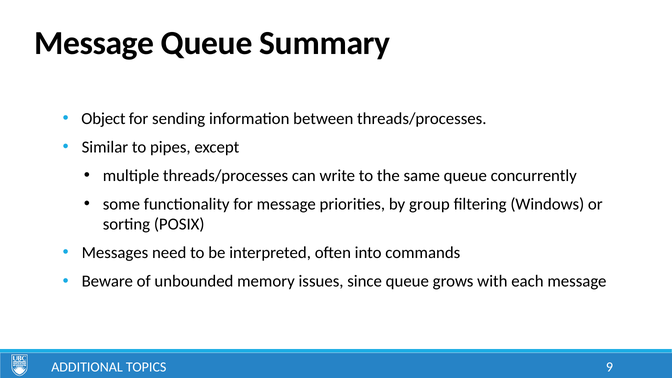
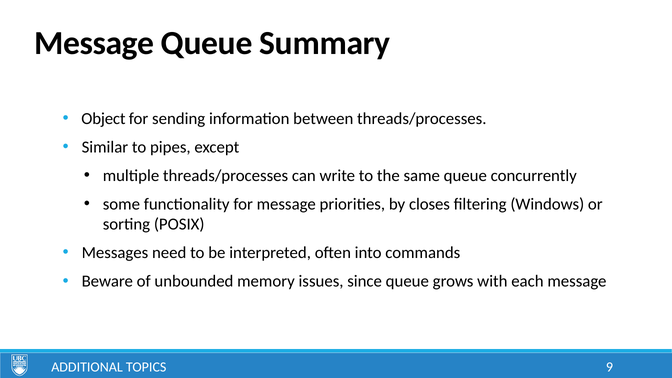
group: group -> closes (429, 204)
